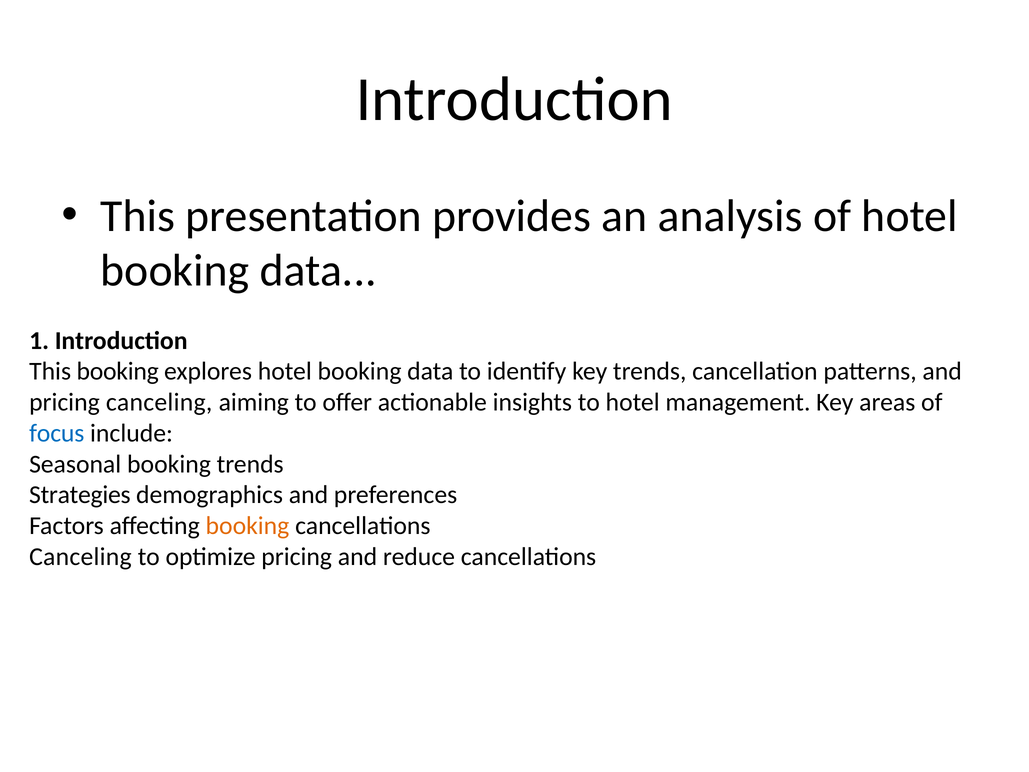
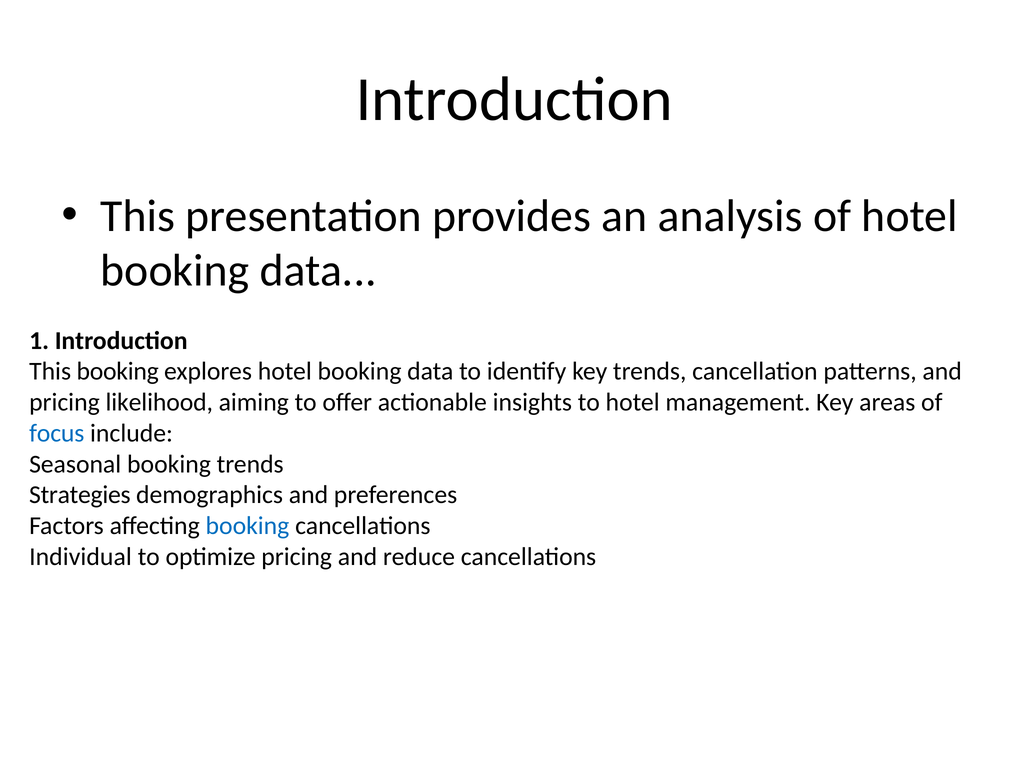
pricing canceling: canceling -> likelihood (159, 402)
booking colour: orange -> blue (247, 526)
Canceling: Canceling -> Individual (80, 557)
